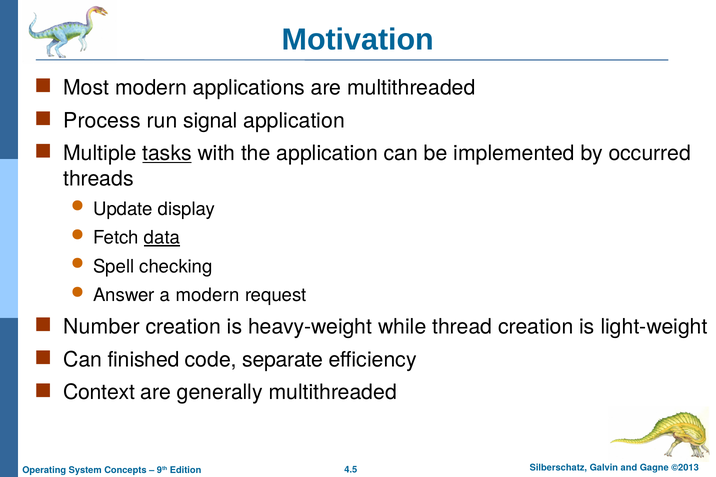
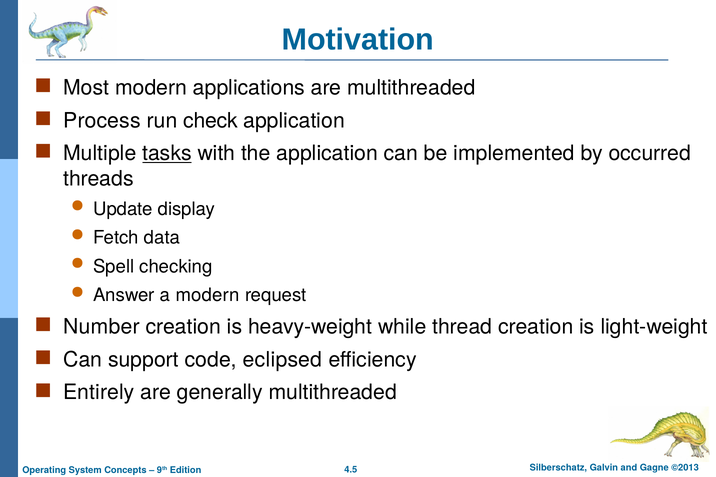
signal: signal -> check (210, 121)
data underline: present -> none (162, 238)
finished: finished -> support (143, 360)
separate: separate -> eclipsed (283, 360)
Context: Context -> Entirely (99, 393)
